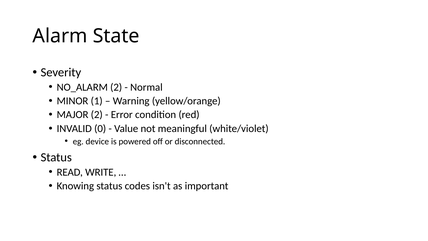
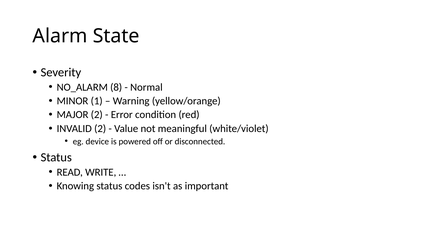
NO_ALARM 2: 2 -> 8 (116, 87)
INVALID 0: 0 -> 2 (100, 128)
